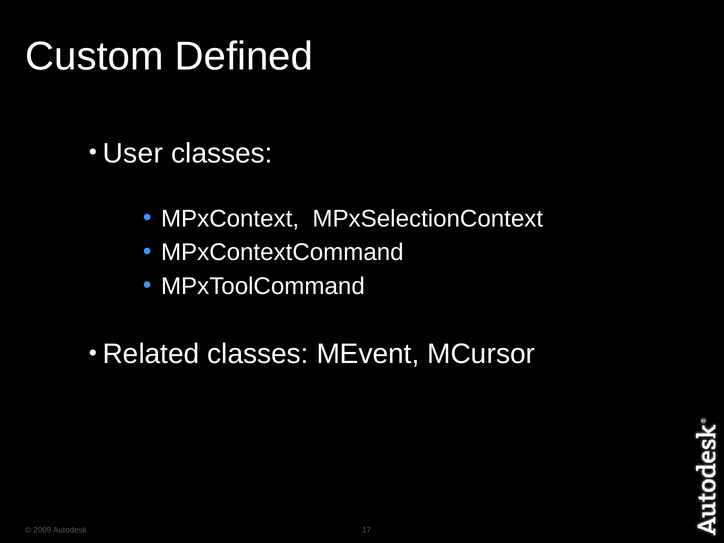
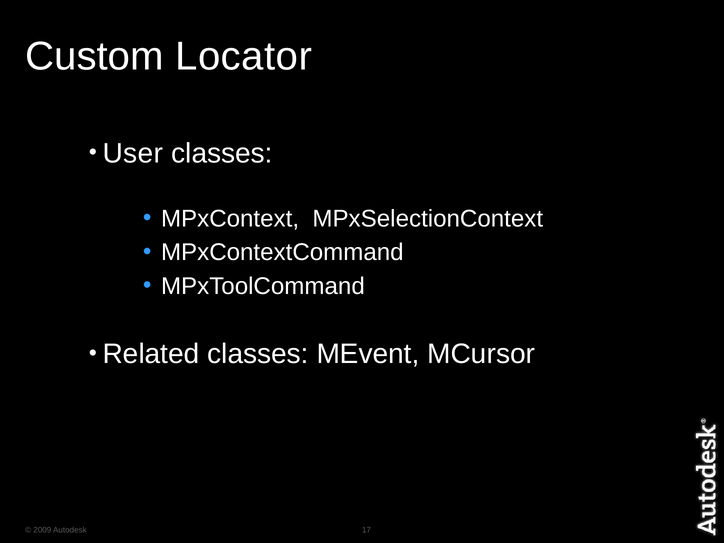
Defined: Defined -> Locator (244, 57)
